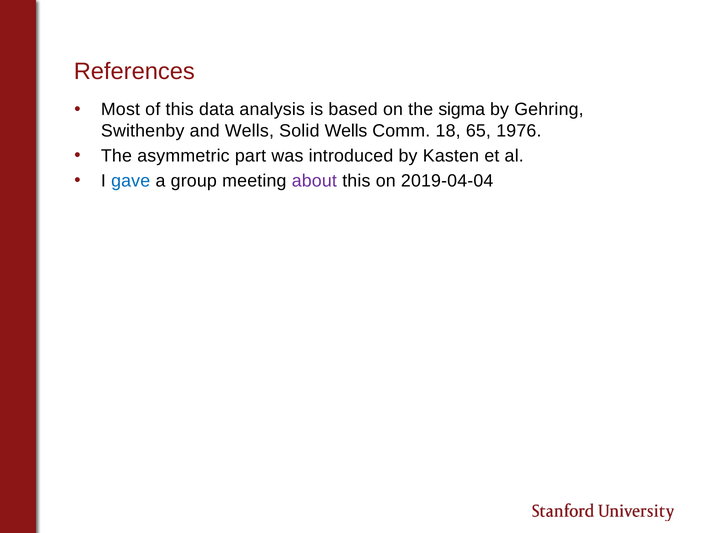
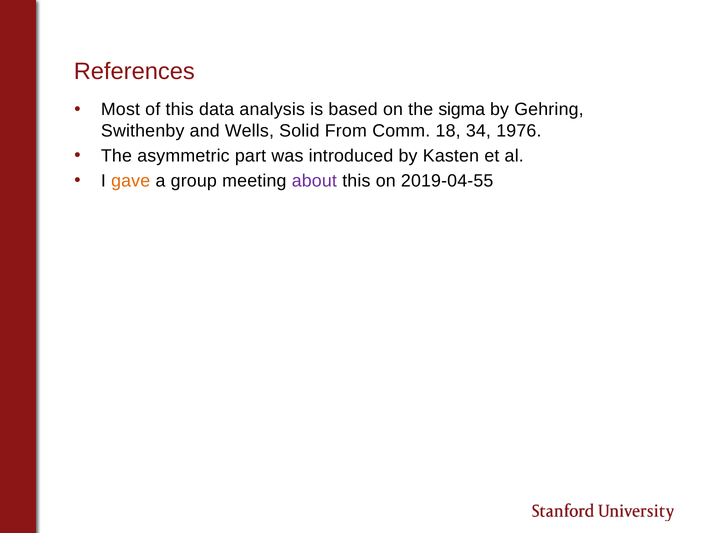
Solid Wells: Wells -> From (346, 131)
65: 65 -> 34 (478, 131)
gave colour: blue -> orange (131, 181)
2019-04-04: 2019-04-04 -> 2019-04-55 (447, 181)
